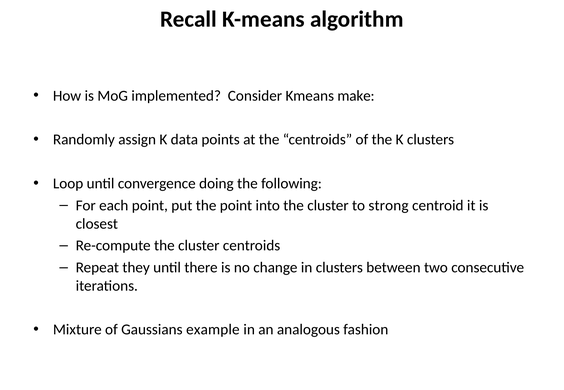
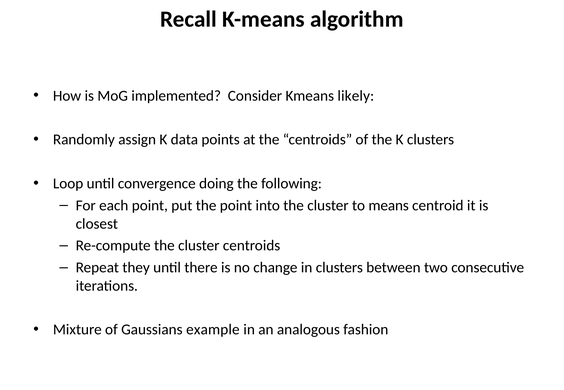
make: make -> likely (356, 96)
strong: strong -> means (389, 206)
